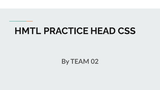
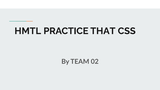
HEAD: HEAD -> THAT (103, 31)
